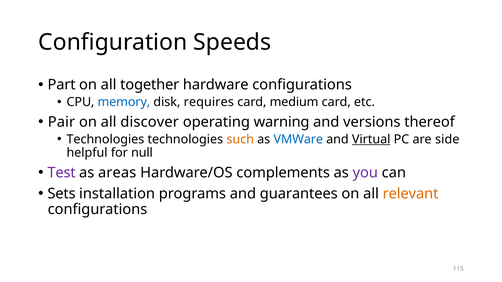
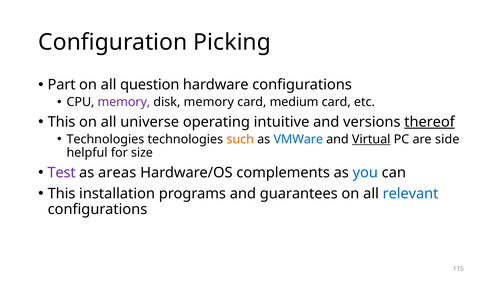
Speeds: Speeds -> Picking (232, 42)
together: together -> question (150, 85)
memory colour: blue -> purple (124, 102)
disk requires: requires -> memory (209, 102)
Pair: Pair -> This (62, 122)
discover: discover -> universe (150, 122)
warning: warning -> intuitive (282, 122)
thereof underline: none -> present (430, 122)
null: null -> size (142, 153)
you colour: purple -> blue (365, 173)
Sets: Sets -> This (62, 194)
relevant colour: orange -> blue (411, 194)
